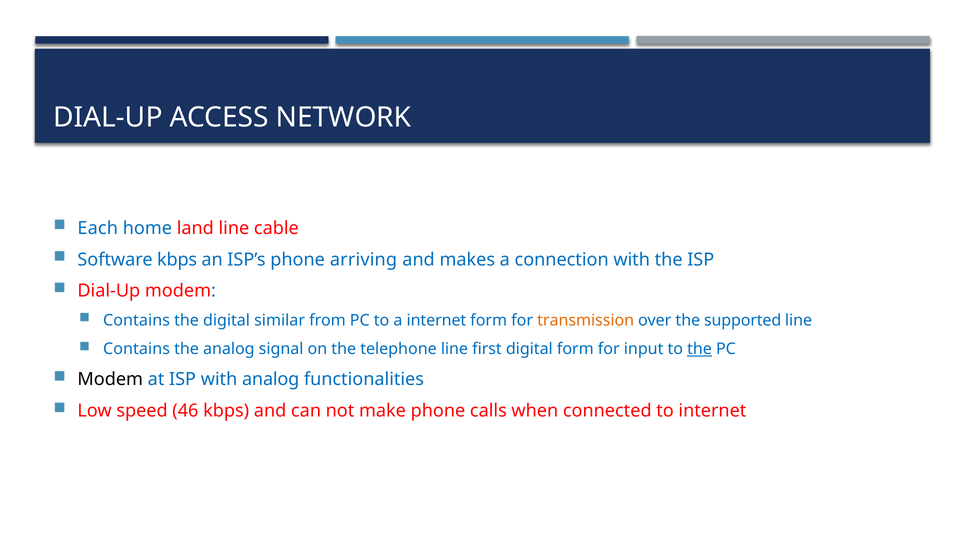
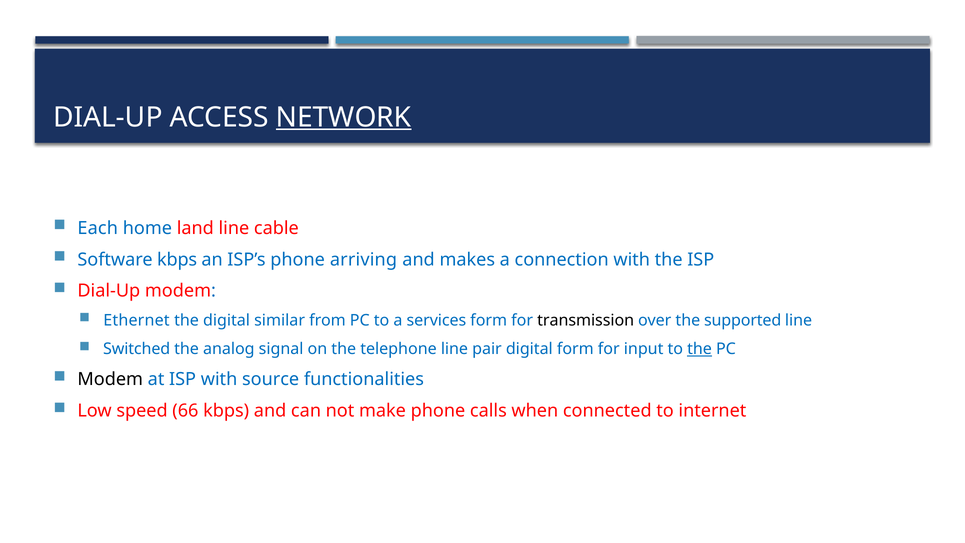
NETWORK underline: none -> present (344, 117)
Contains: Contains -> Ethernet (137, 320)
a internet: internet -> services (436, 320)
transmission colour: orange -> black (586, 320)
Contains: Contains -> Switched (137, 349)
first: first -> pair (487, 349)
with analog: analog -> source (271, 379)
46: 46 -> 66 (185, 411)
